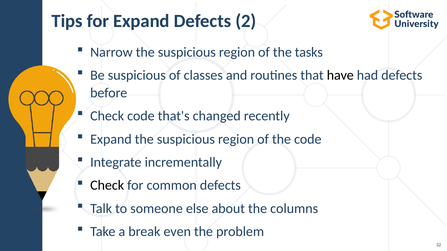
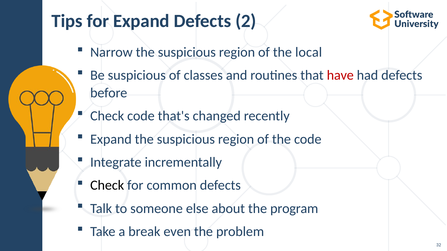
tasks: tasks -> local (309, 52)
have colour: black -> red (340, 75)
columns: columns -> program (294, 209)
